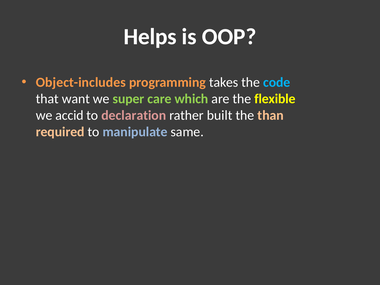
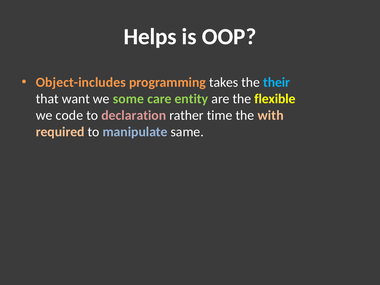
code: code -> their (277, 82)
super: super -> some (128, 99)
which: which -> entity (191, 99)
accid: accid -> code (69, 115)
built: built -> time (220, 115)
than: than -> with (271, 115)
